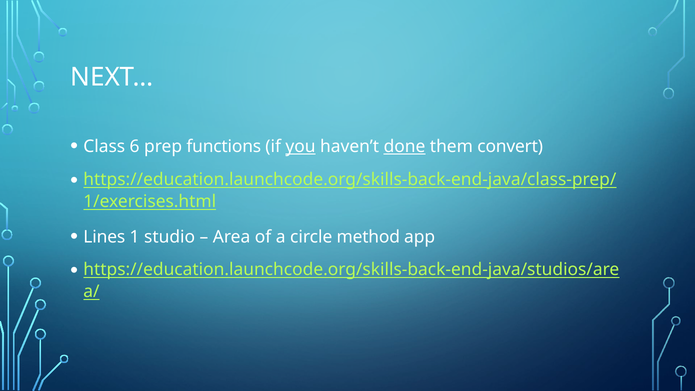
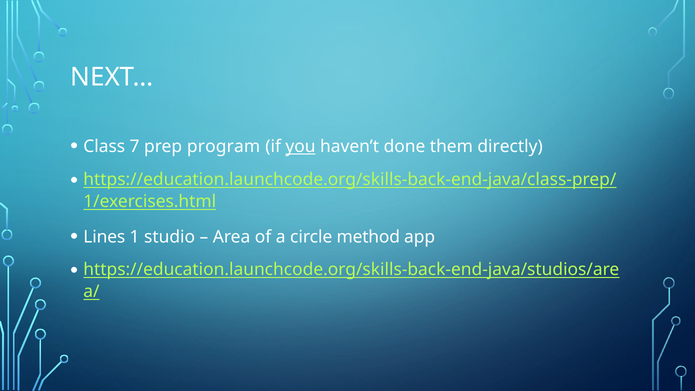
6: 6 -> 7 (135, 147)
functions: functions -> program (224, 147)
done underline: present -> none (405, 147)
convert: convert -> directly (510, 147)
